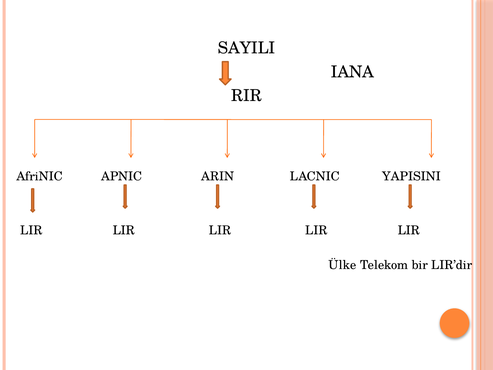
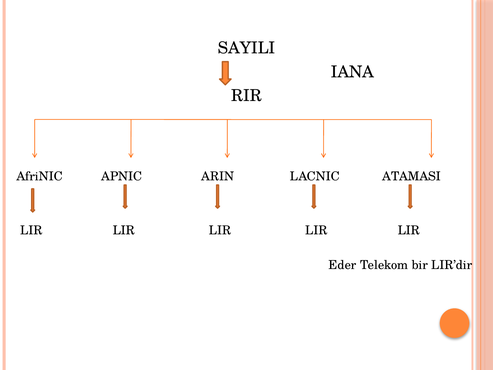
YAPISINI: YAPISINI -> ATAMASI (412, 176)
Ülke: Ülke -> Eder (342, 265)
